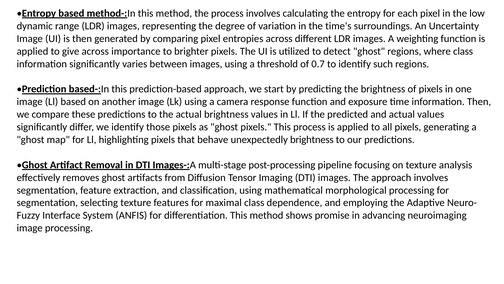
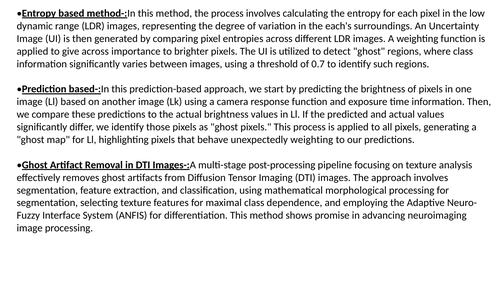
time's: time's -> each's (338, 26)
unexpectedly brightness: brightness -> weighting (312, 139)
